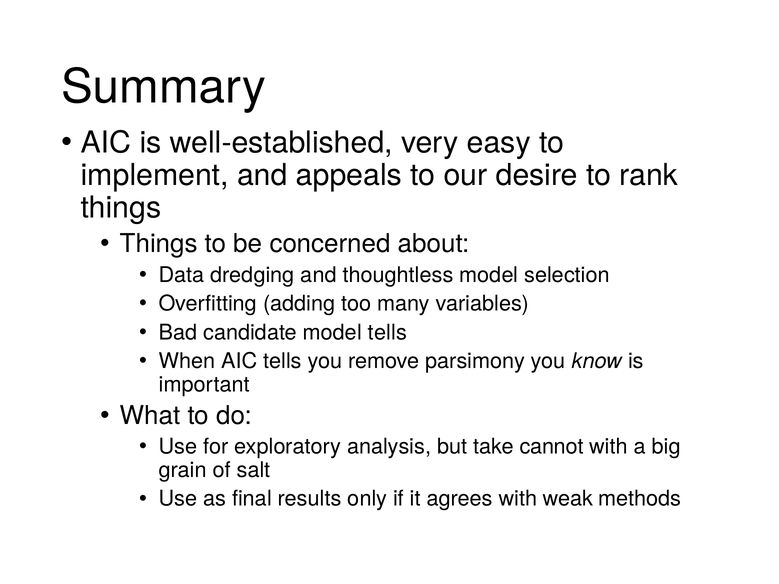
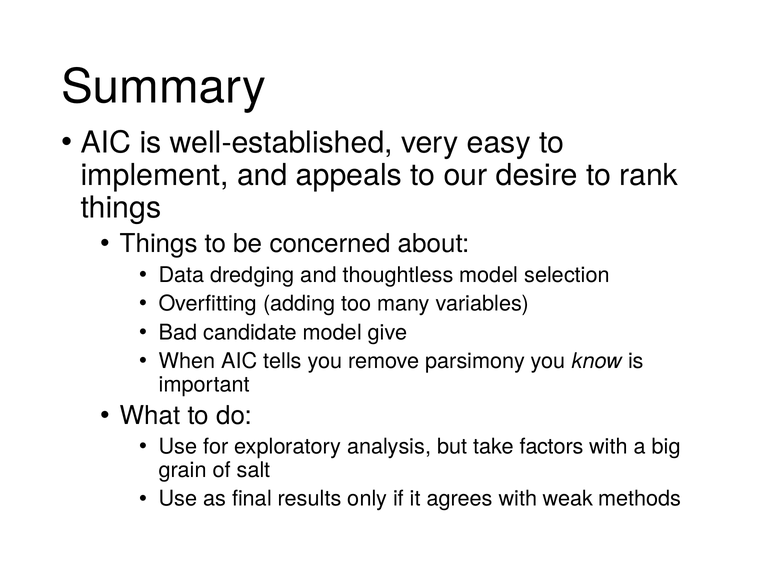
model tells: tells -> give (388, 333)
cannot: cannot -> factors (552, 447)
